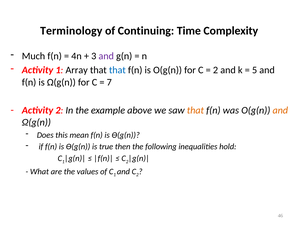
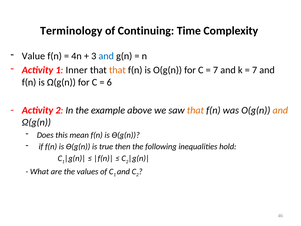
Much: Much -> Value (33, 56)
and colour: purple -> blue (106, 56)
Array: Array -> Inner (77, 70)
that colour: blue -> orange (117, 70)
2: 2 -> 7 (216, 70)
5: 5 -> 7 (255, 70)
7: 7 -> 6 (109, 82)
